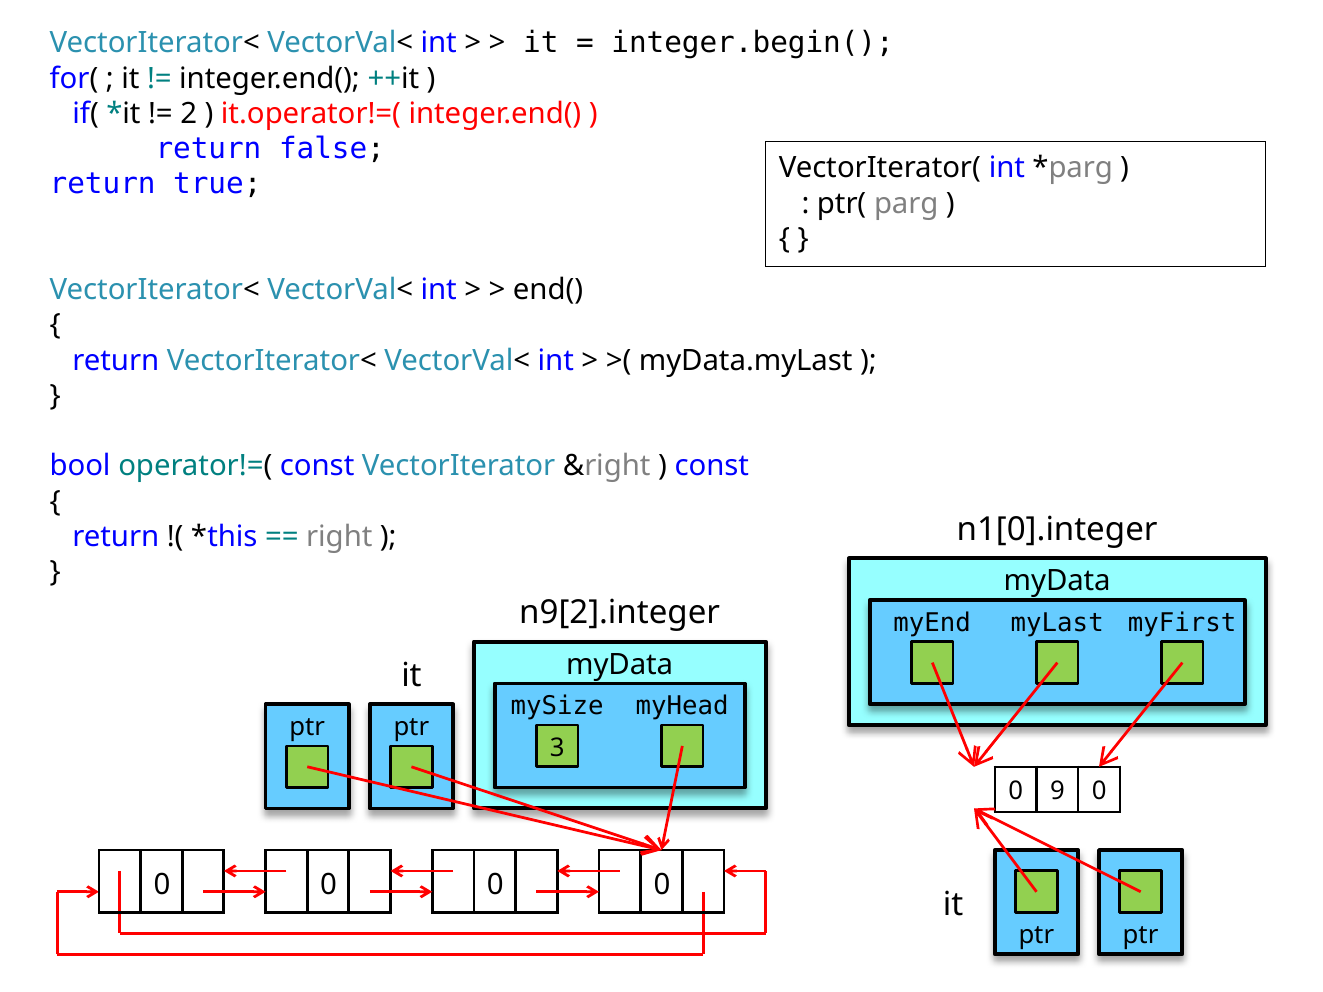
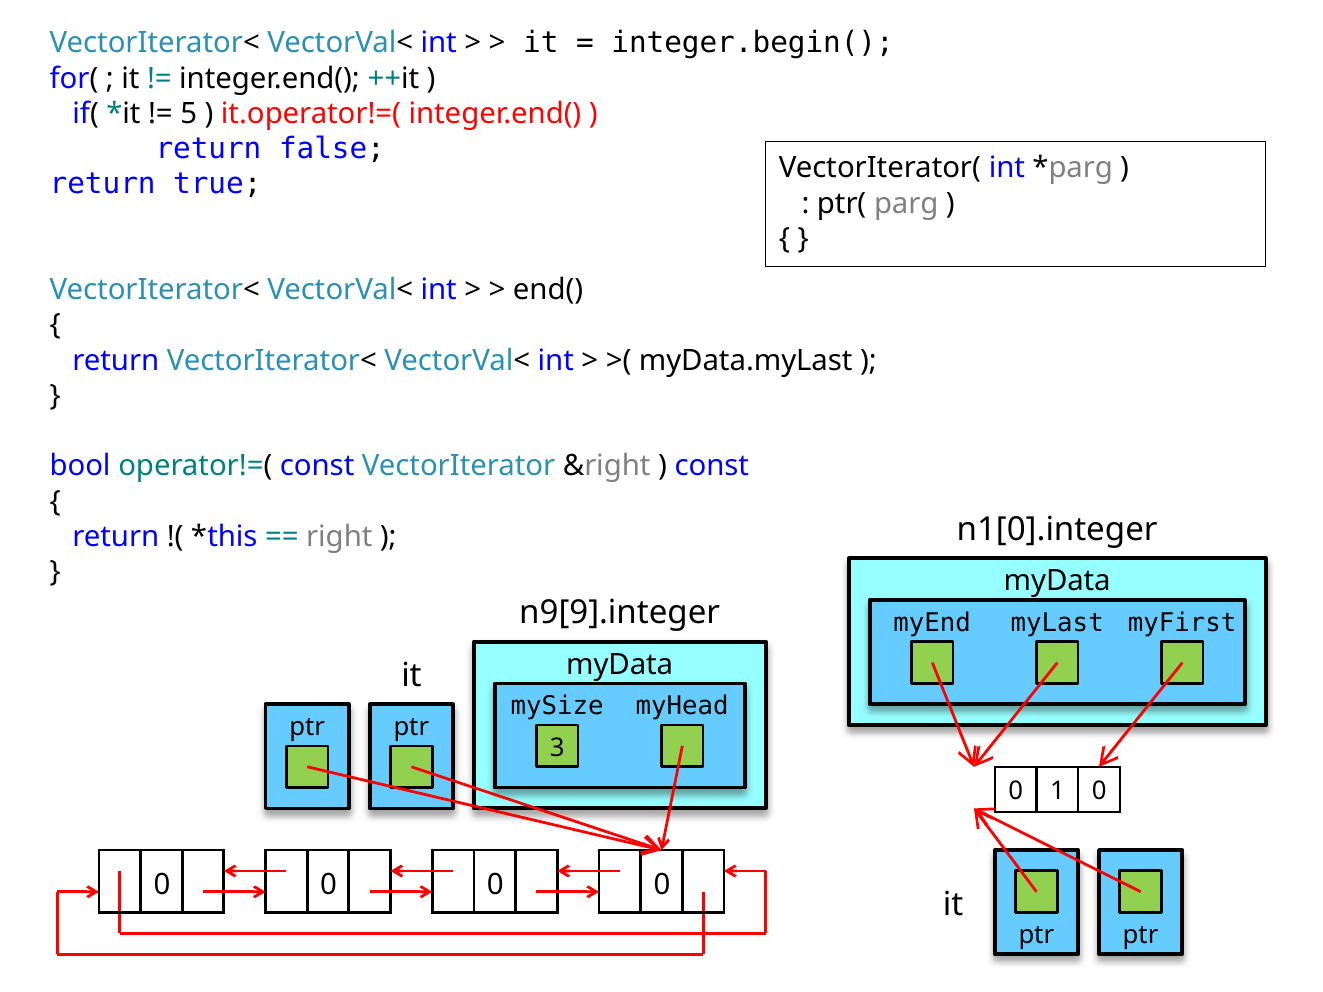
2: 2 -> 5 (189, 114)
n9[2].integer: n9[2].integer -> n9[9].integer (620, 613)
9: 9 -> 1 (1057, 791)
